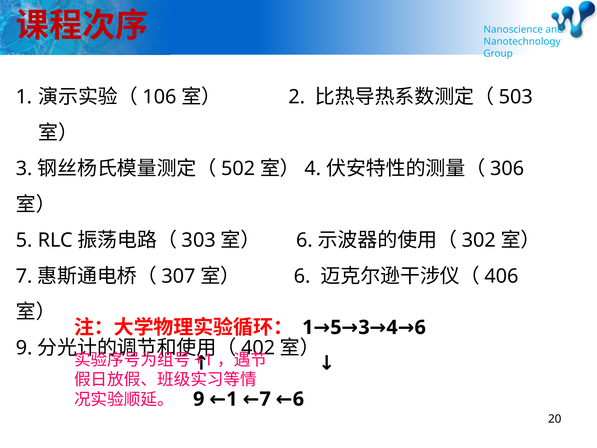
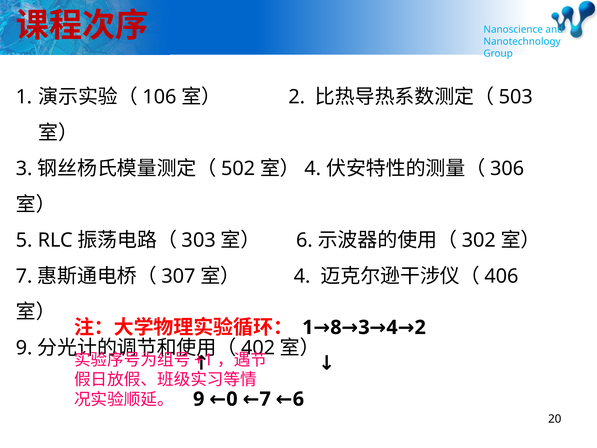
6: 6 -> 4 (302, 276)
5: 5 -> 8 (336, 327)
6: 6 -> 2 (420, 327)
9 1: 1 -> 0 (232, 399)
